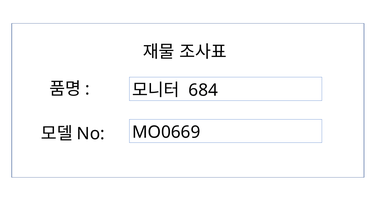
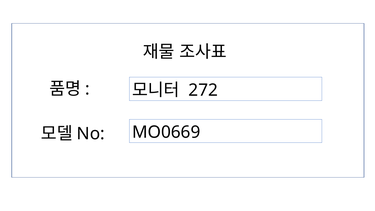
684: 684 -> 272 (203, 90)
